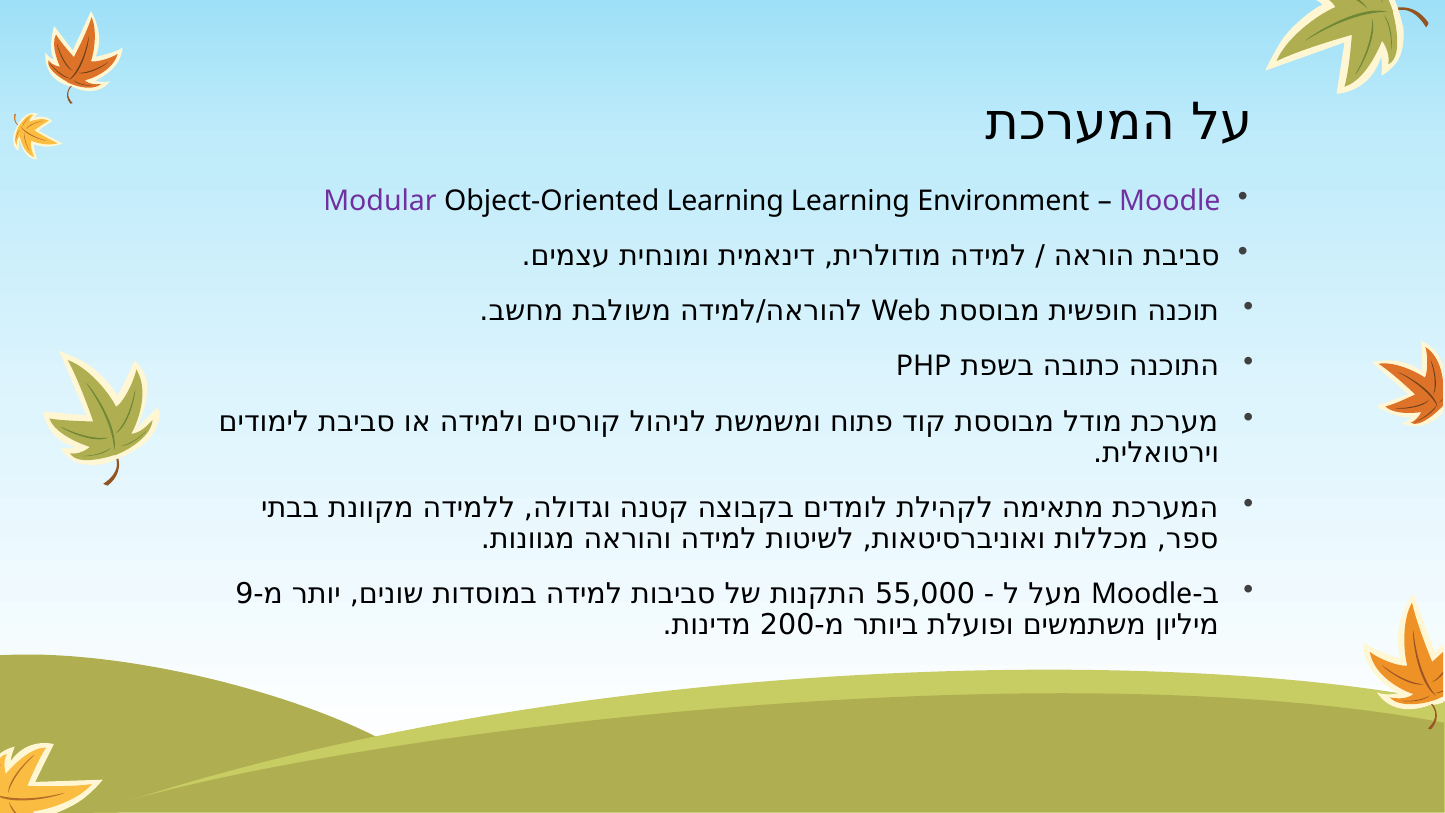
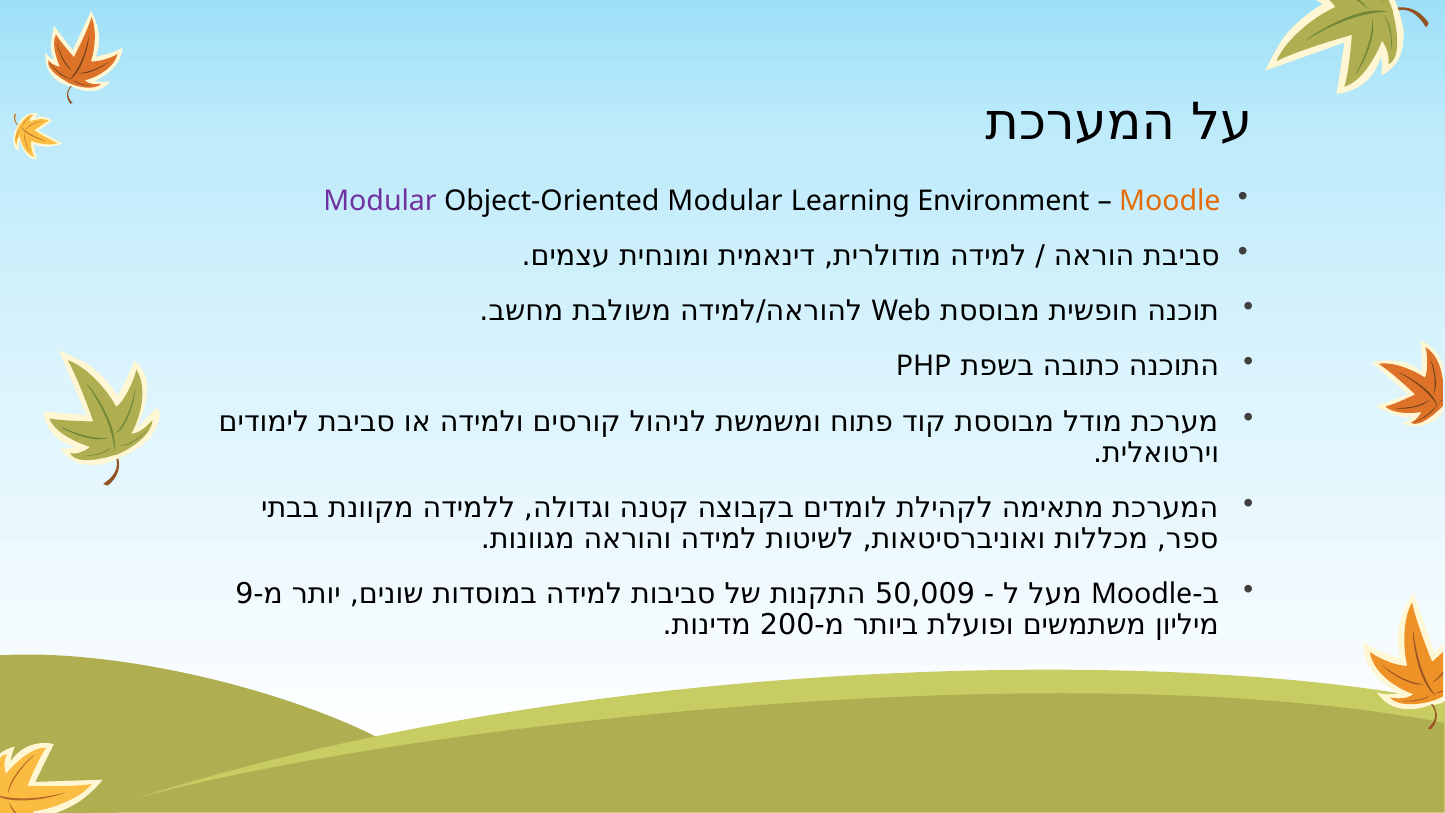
Object-Oriented Learning: Learning -> Modular (725, 201)
Moodle colour: purple -> orange (1170, 201)
55,000: 55,000 -> 50,009 (925, 594)
